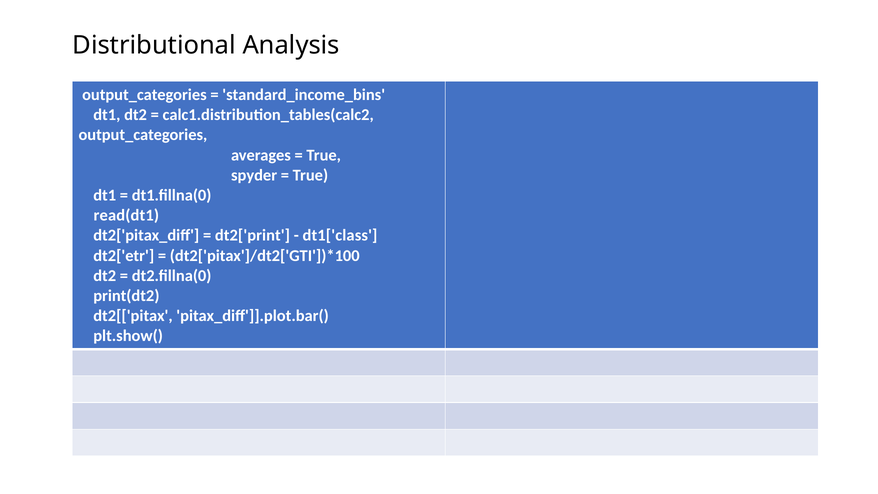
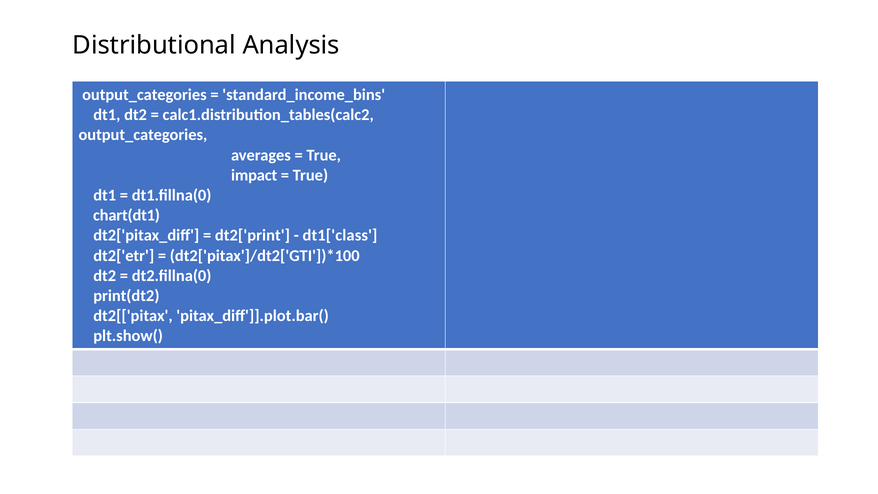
spyder: spyder -> impact (254, 175)
read(dt1: read(dt1 -> chart(dt1 (127, 215)
